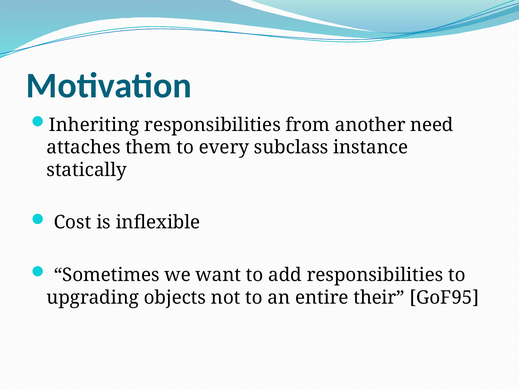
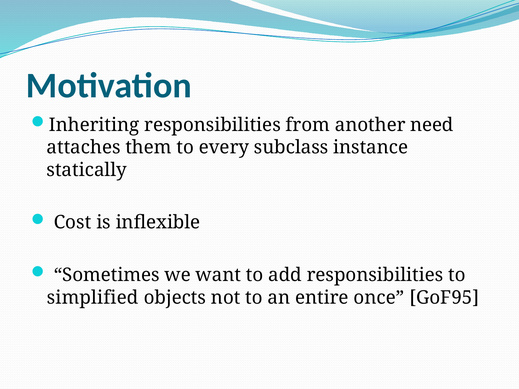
upgrading: upgrading -> simplified (93, 298)
their: their -> once (379, 298)
